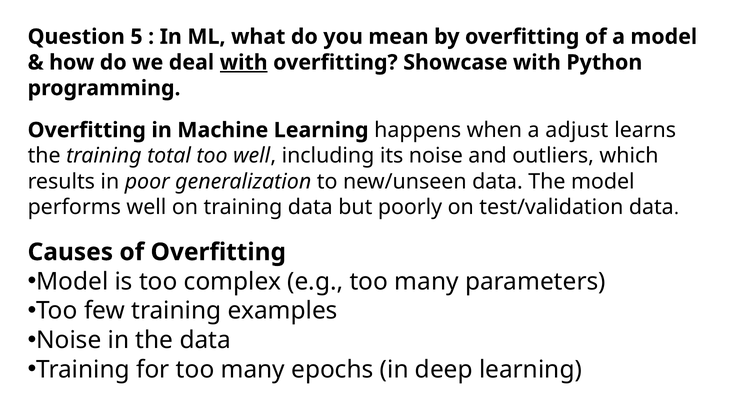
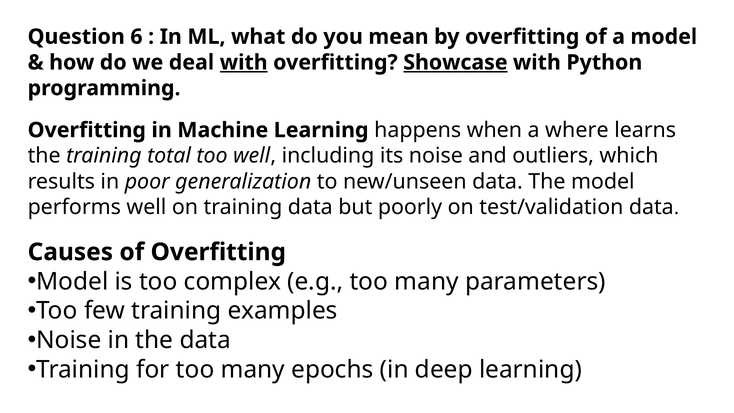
5: 5 -> 6 (136, 37)
Showcase underline: none -> present (455, 62)
adjust: adjust -> where (577, 130)
